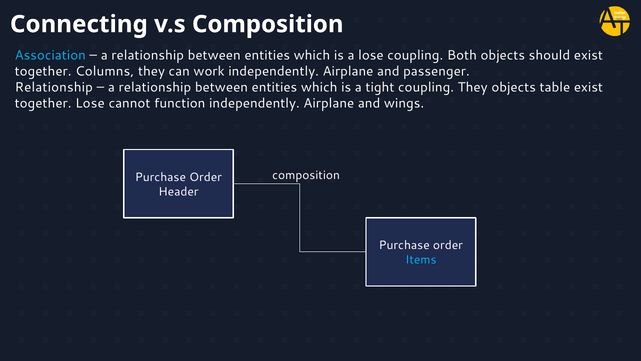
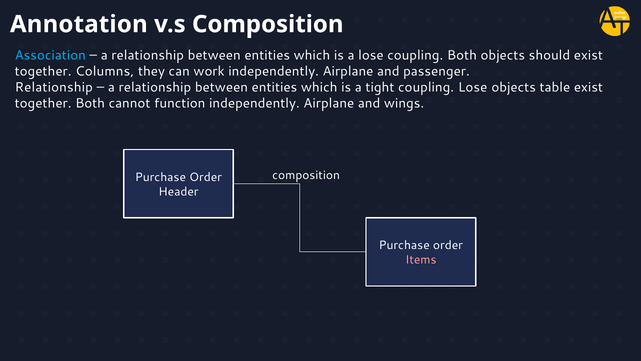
Connecting: Connecting -> Annotation (79, 24)
coupling They: They -> Lose (473, 87)
together Lose: Lose -> Both (90, 103)
Items colour: light blue -> pink (421, 260)
